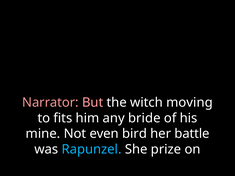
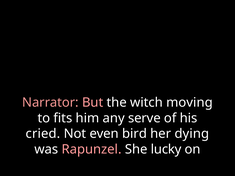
bride: bride -> serve (144, 118)
mine: mine -> cried (43, 134)
battle: battle -> dying (192, 134)
Rapunzel colour: light blue -> pink (92, 150)
prize: prize -> lucky (166, 150)
